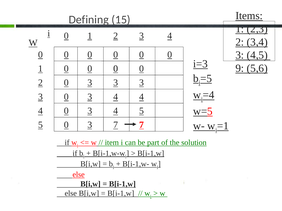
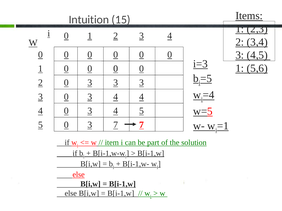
Defining: Defining -> Intuition (89, 20)
9: 9 -> 1 (240, 68)
